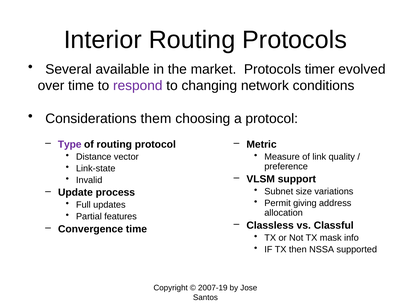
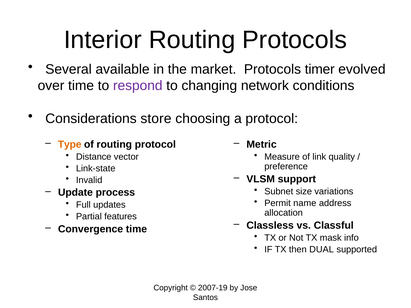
them: them -> store (156, 119)
Type colour: purple -> orange (70, 145)
giving: giving -> name (305, 203)
NSSA: NSSA -> DUAL (322, 250)
